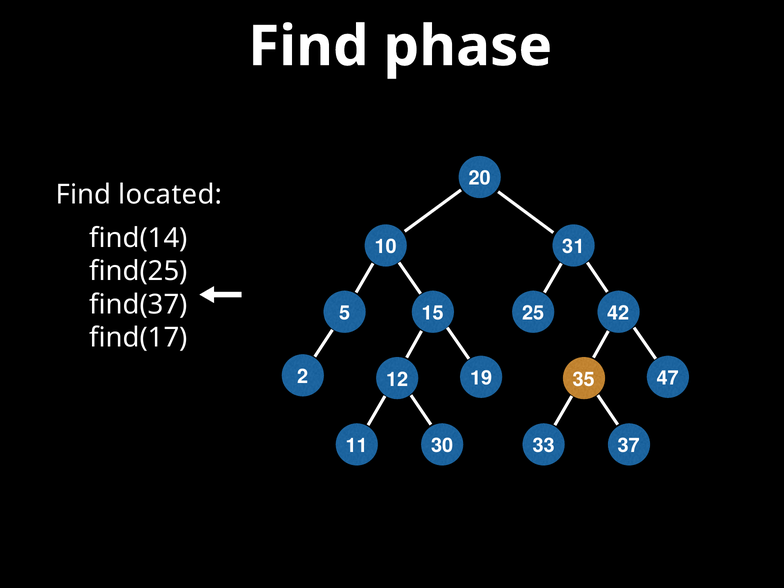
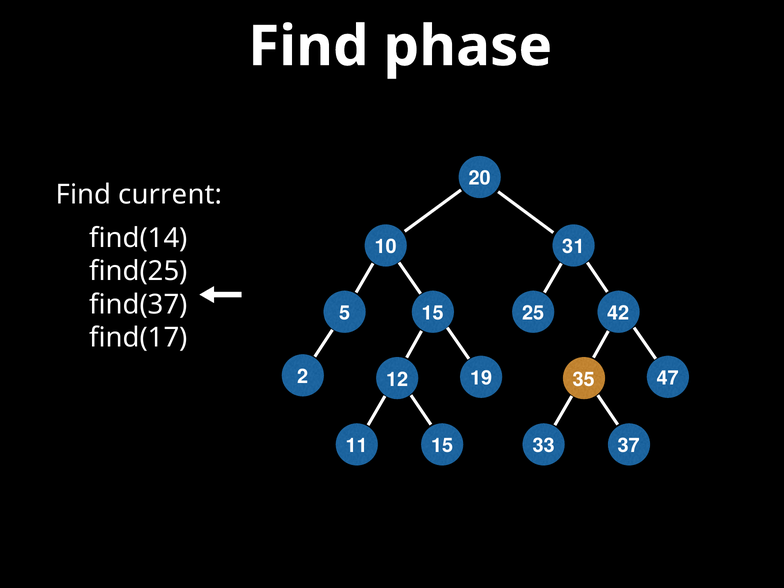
located: located -> current (170, 195)
11 30: 30 -> 15 (442, 446)
